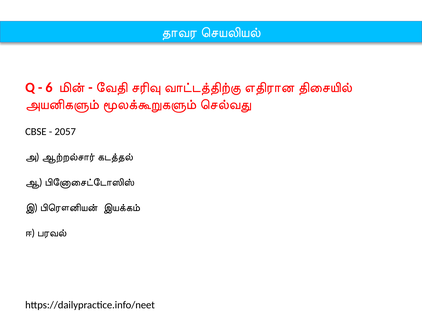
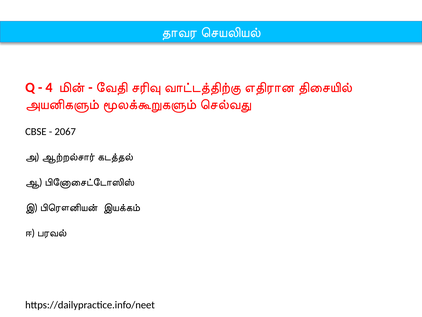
6: 6 -> 4 (49, 87)
2057: 2057 -> 2067 (65, 132)
